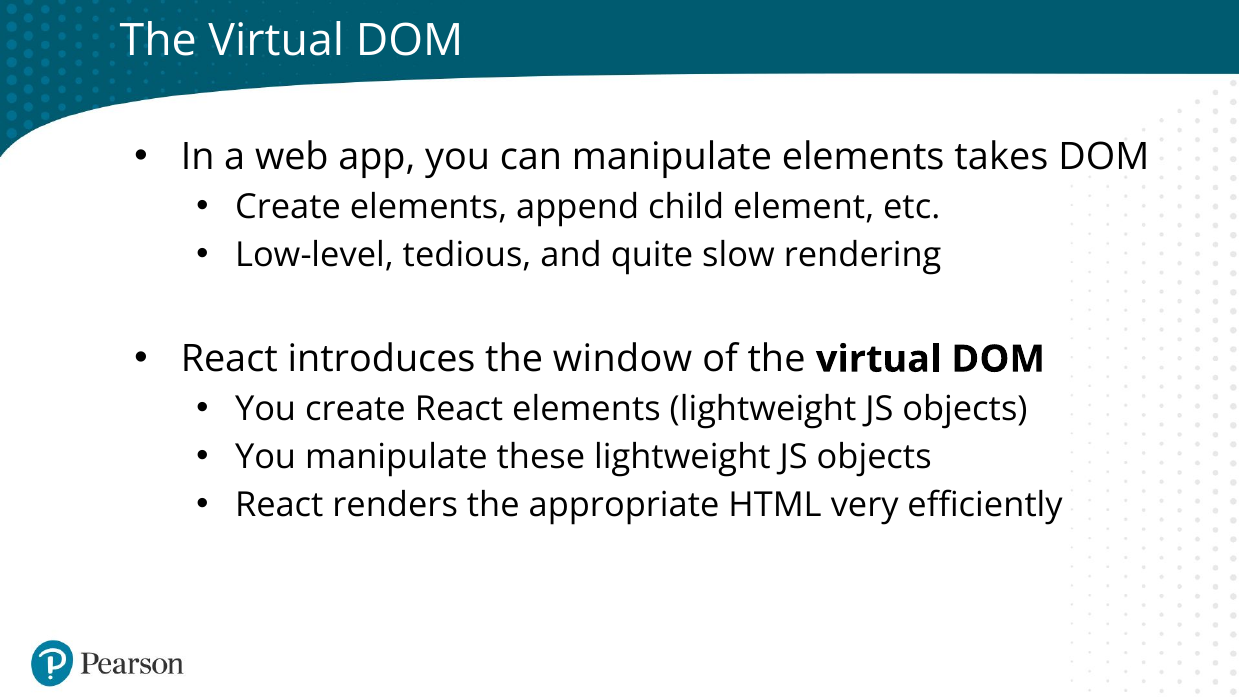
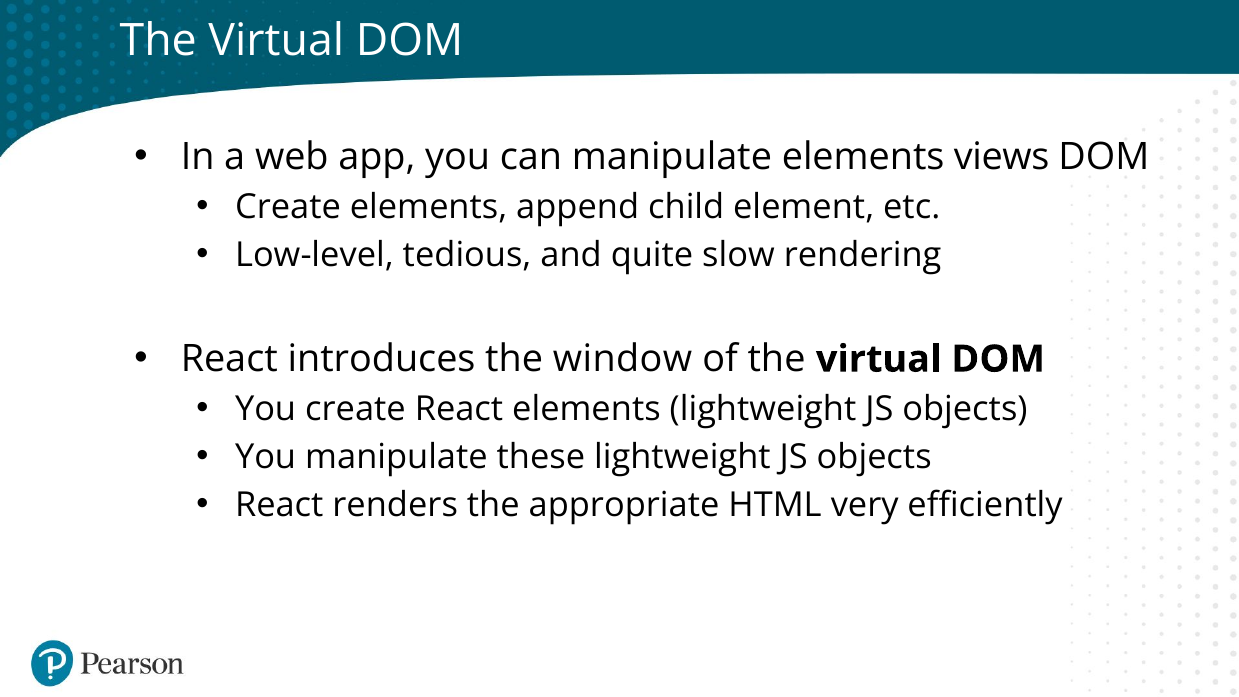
takes: takes -> views (1002, 157)
